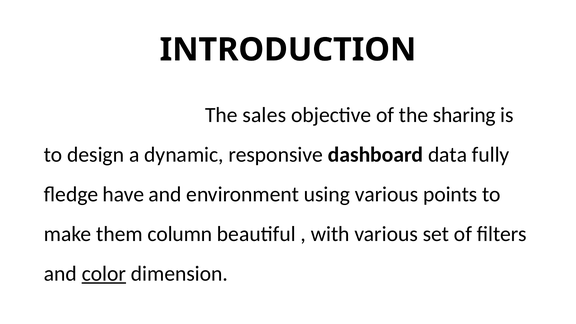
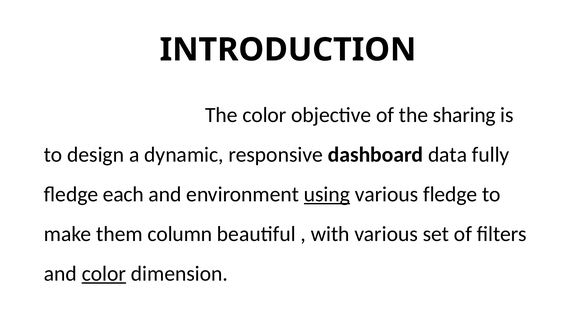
The sales: sales -> color (264, 115)
have: have -> each (123, 194)
using underline: none -> present (327, 194)
various points: points -> fledge (450, 194)
